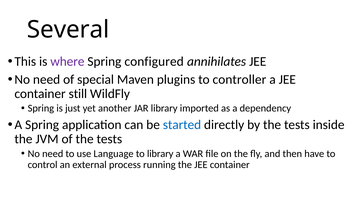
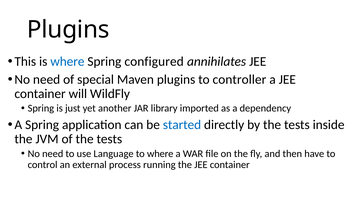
Several: Several -> Plugins (68, 30)
where colour: purple -> blue (67, 61)
still: still -> will (78, 94)
to library: library -> where (160, 154)
